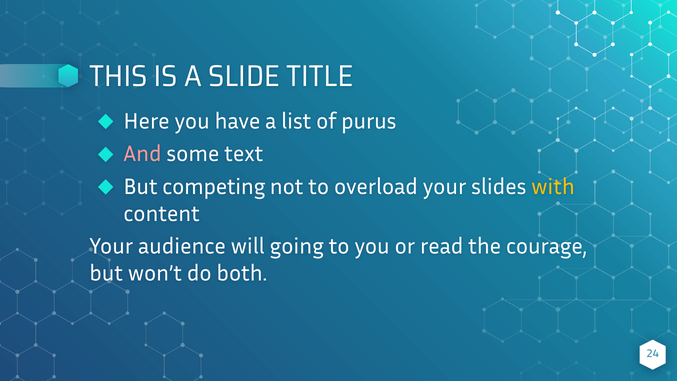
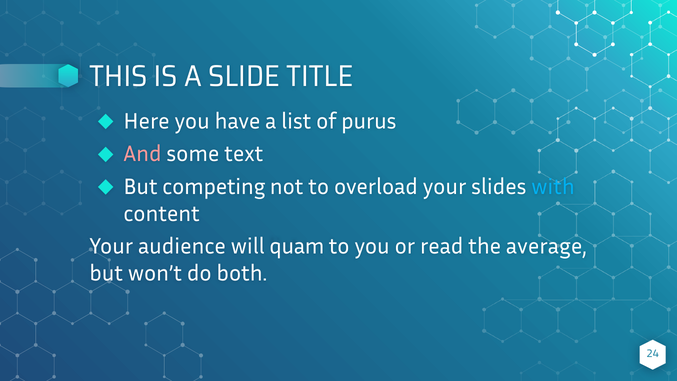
with colour: yellow -> light blue (553, 186)
going: going -> quam (297, 246)
courage: courage -> average (546, 246)
